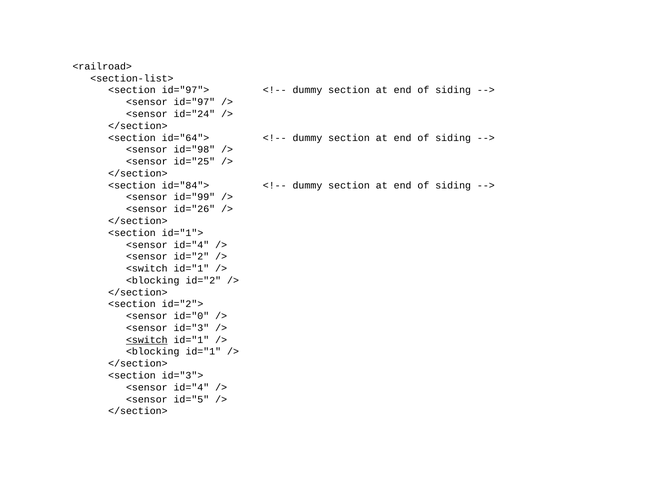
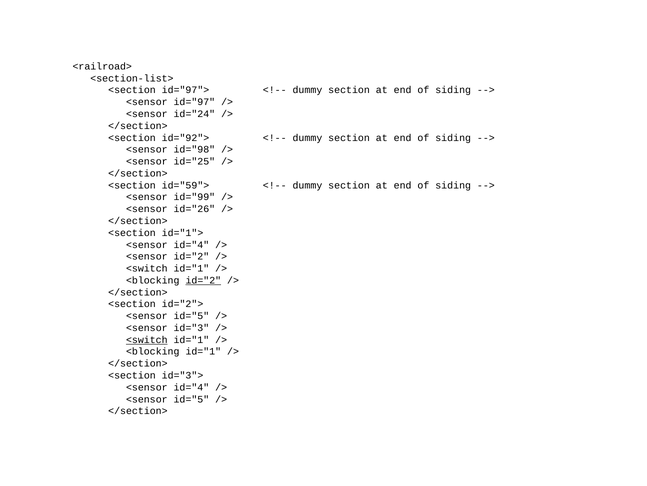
id="64">: id="64"> -> id="92"> (185, 138)
id="84">: id="84"> -> id="59"> (185, 185)
id="2 underline: none -> present (203, 280)
id="0: id="0 -> id="5 (191, 316)
